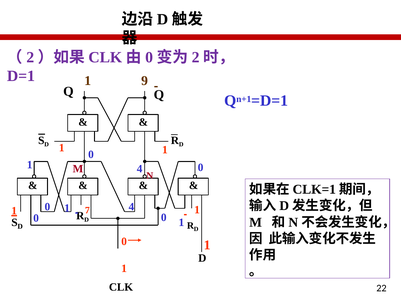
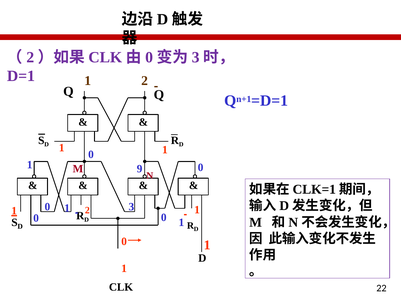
2: 2 -> 3 (196, 57)
9: 9 -> 2 (145, 81)
M 4: 4 -> 9 (140, 169)
0 4: 4 -> 3 (131, 207)
7: 7 -> 2 (87, 210)
